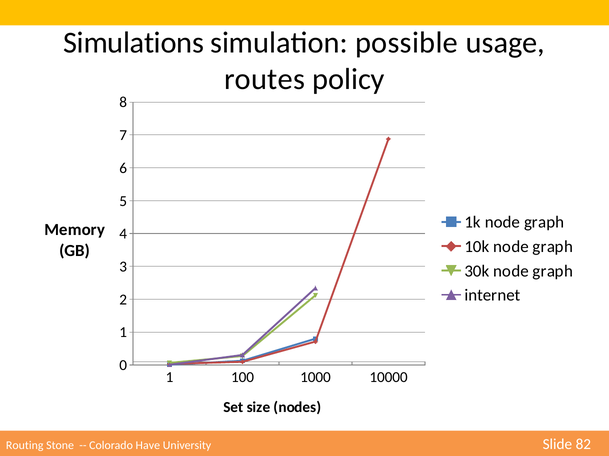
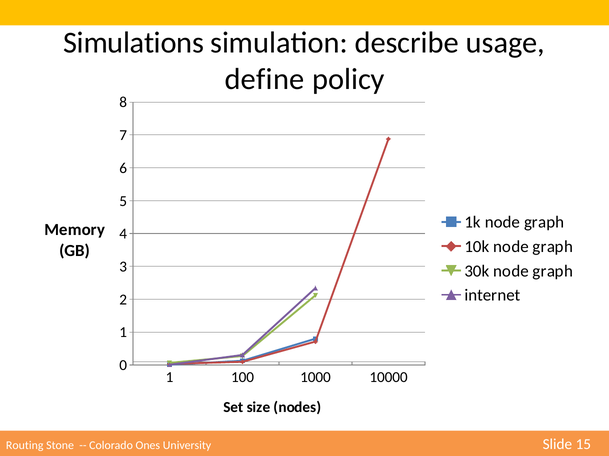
possible: possible -> describe (407, 43)
routes: routes -> define (265, 80)
Have: Have -> Ones (148, 446)
82: 82 -> 15 (583, 445)
